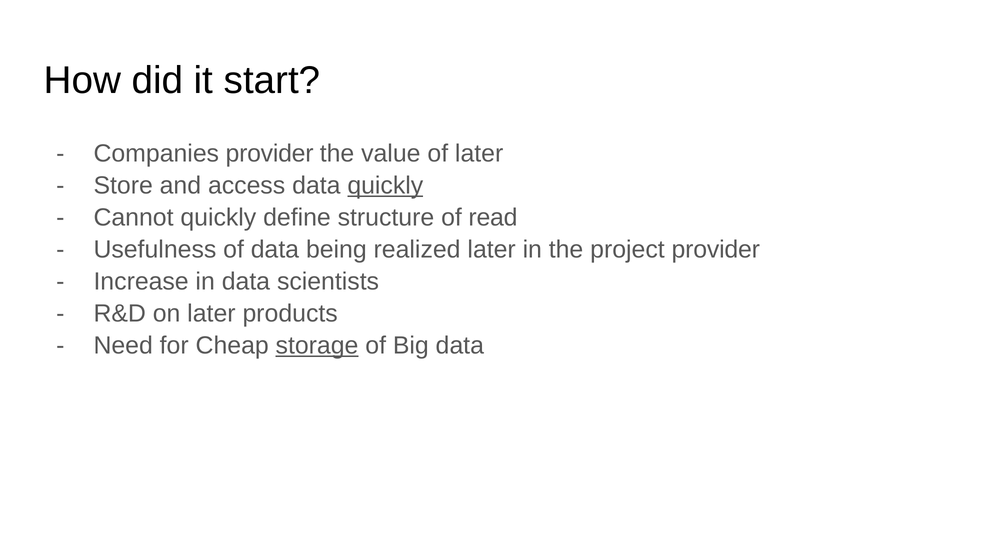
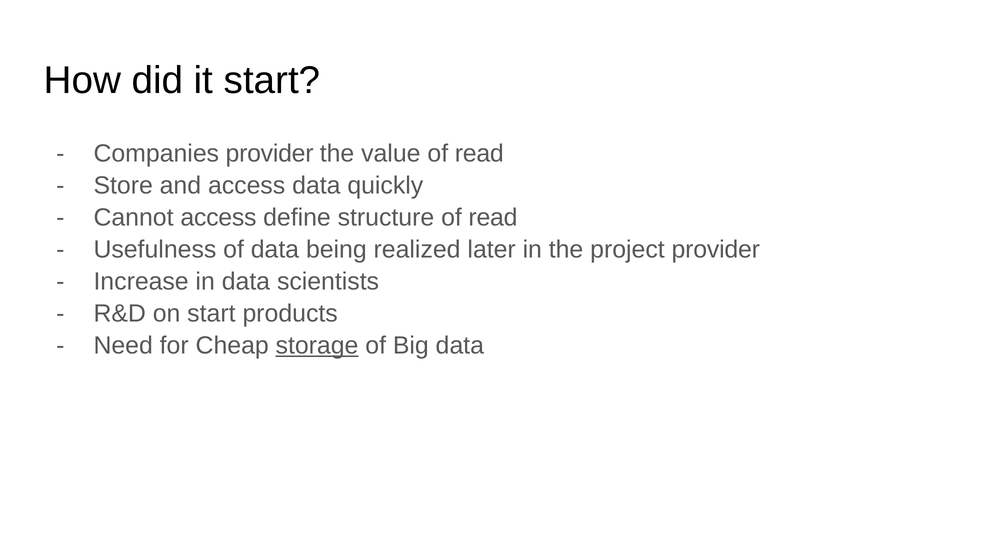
value of later: later -> read (479, 154)
quickly underline: present -> none (385, 186)
Cannot quickly: quickly -> access (218, 218)
on later: later -> start (211, 314)
